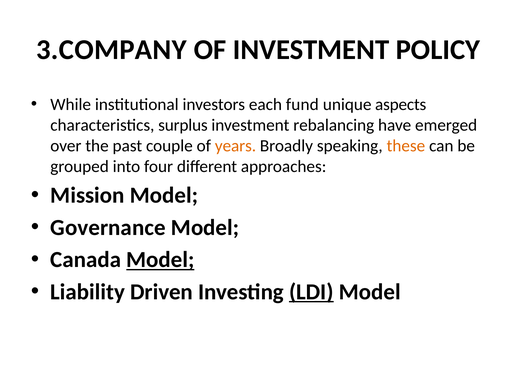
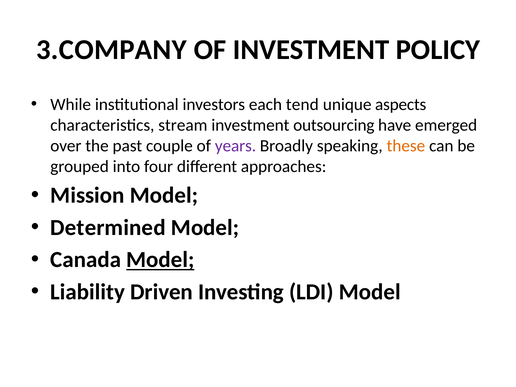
fund: fund -> tend (302, 104)
surplus: surplus -> stream (183, 125)
rebalancing: rebalancing -> outsourcing (334, 125)
years colour: orange -> purple (235, 146)
Governance: Governance -> Determined (108, 228)
LDI underline: present -> none (311, 292)
